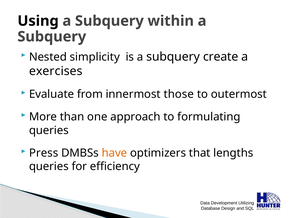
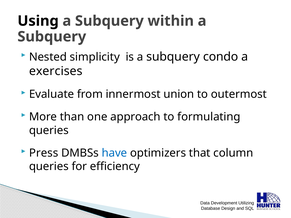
create: create -> condo (221, 57)
those: those -> union (179, 94)
have colour: orange -> blue (114, 153)
lengths: lengths -> column (233, 153)
